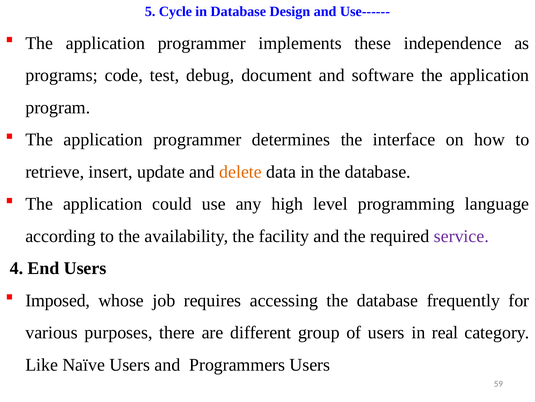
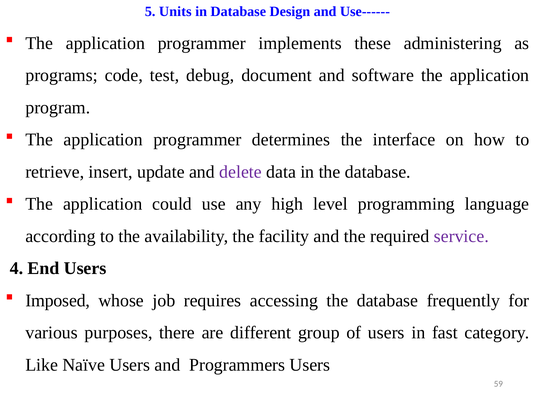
Cycle: Cycle -> Units (175, 12)
independence: independence -> administering (453, 43)
delete colour: orange -> purple (241, 172)
real: real -> fast (445, 332)
